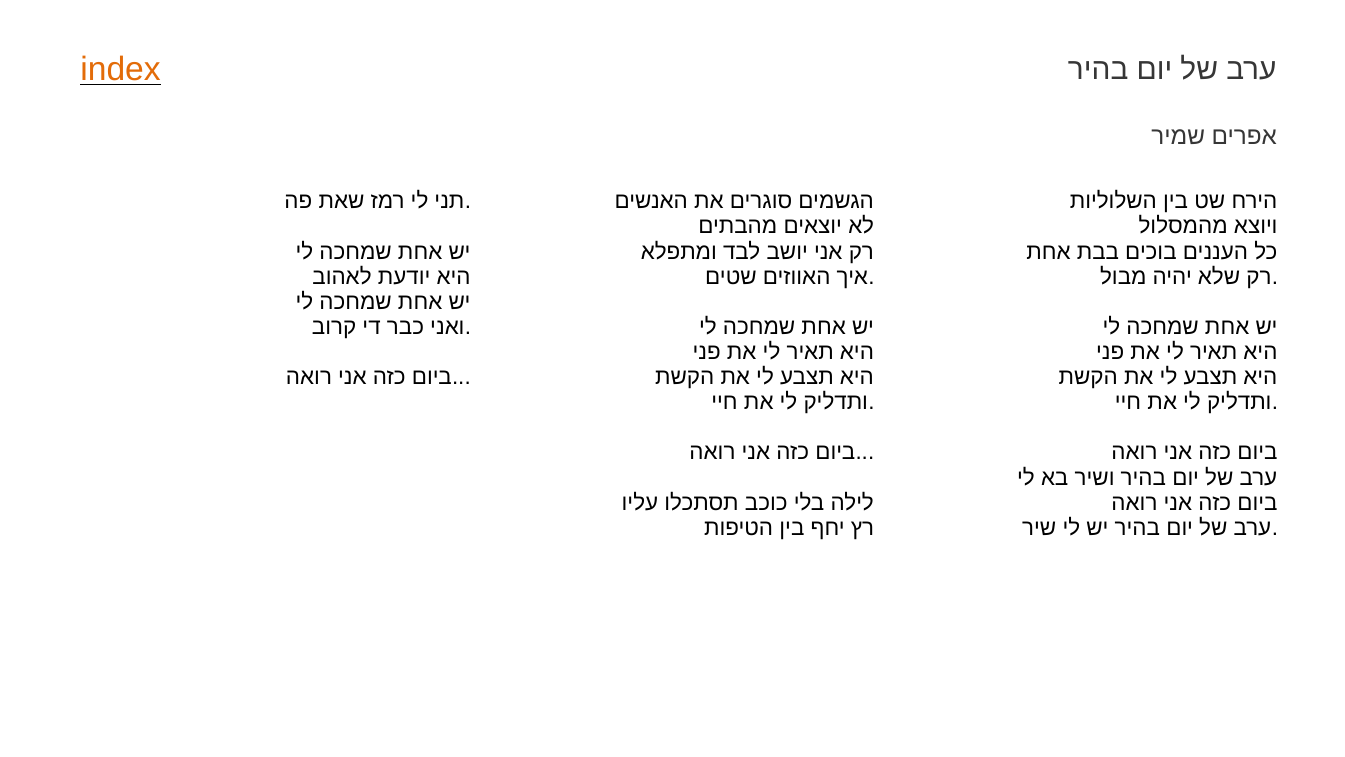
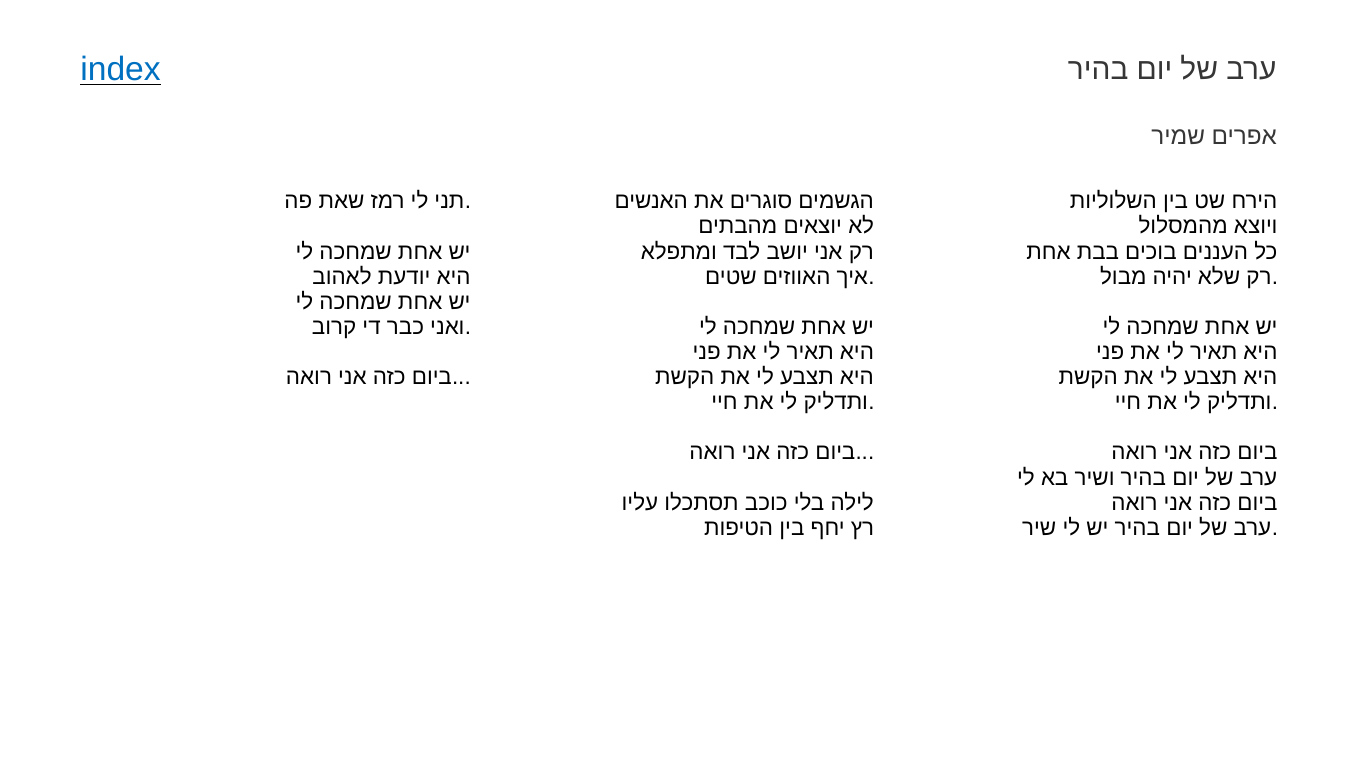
index colour: orange -> blue (121, 70)
